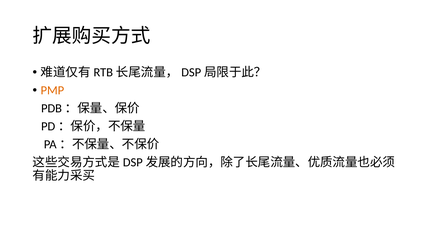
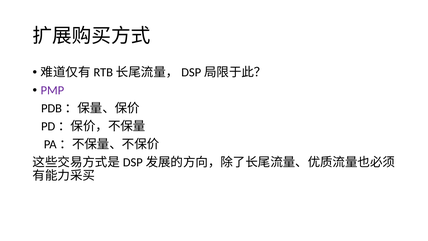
PMP colour: orange -> purple (52, 90)
